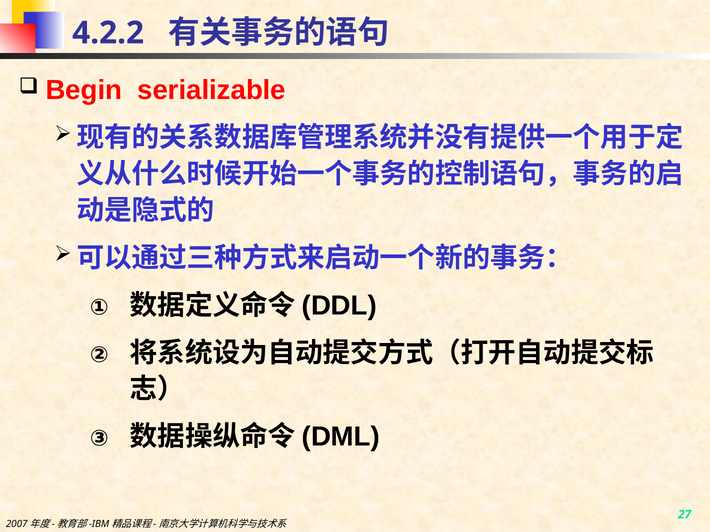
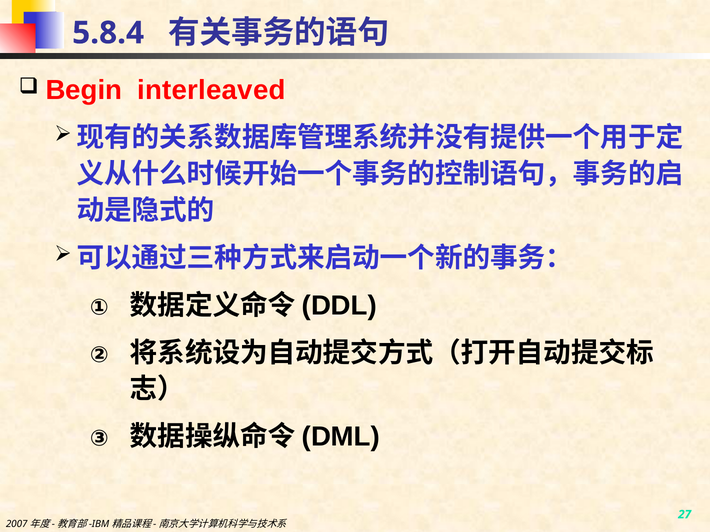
4.2.2: 4.2.2 -> 5.8.4 (108, 33)
serializable: serializable -> interleaved (211, 90)
